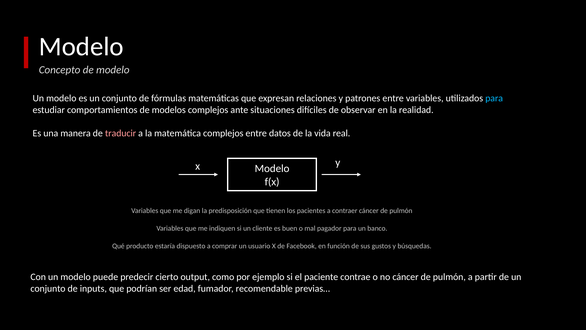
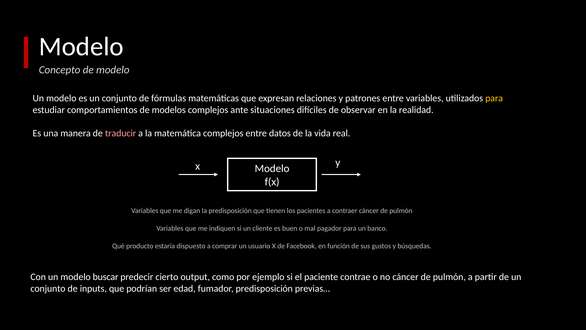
para colour: light blue -> yellow (494, 98)
puede: puede -> buscar (106, 277)
fumador recomendable: recomendable -> predisposición (264, 288)
